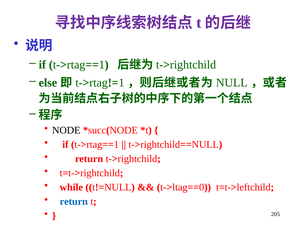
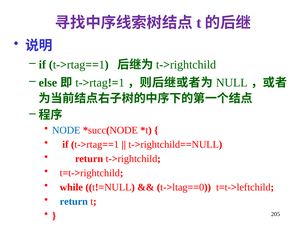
NODE colour: black -> blue (66, 130)
